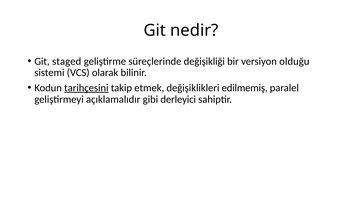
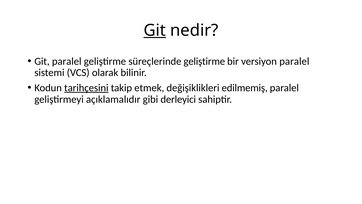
Git underline: none -> present (155, 30)
Git staged: staged -> paralel (67, 61)
süreçlerinde değişikliği: değişikliği -> geliştirme (204, 61)
versiyon olduğu: olduğu -> paralel (294, 61)
